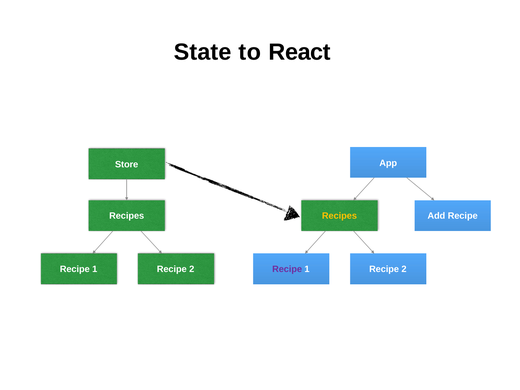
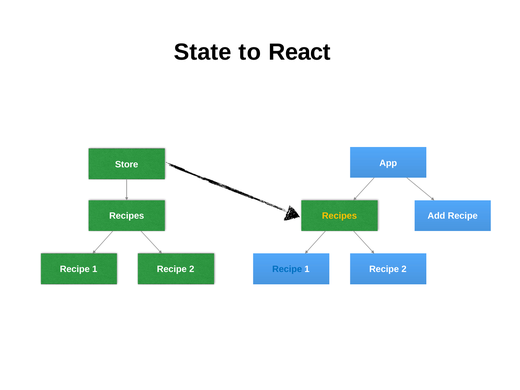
Recipe colour: purple -> blue (287, 269)
